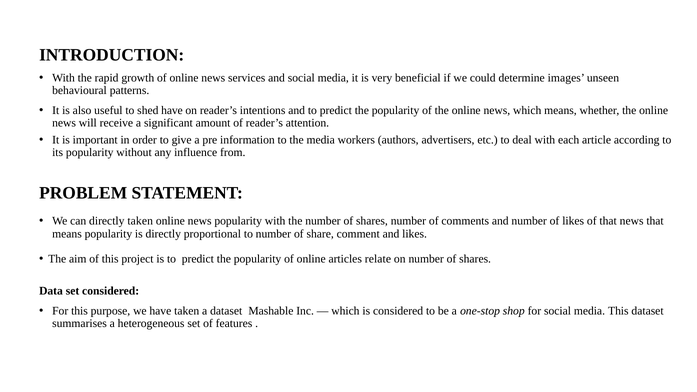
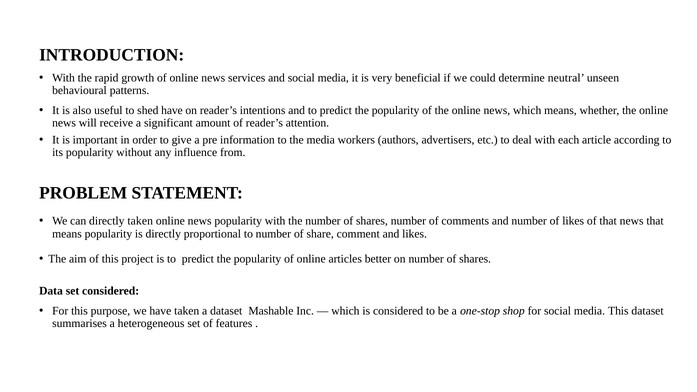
images: images -> neutral (566, 78)
relate: relate -> better (378, 259)
